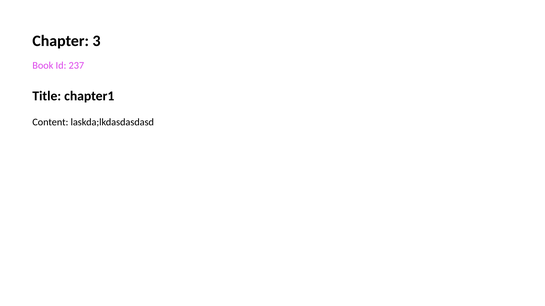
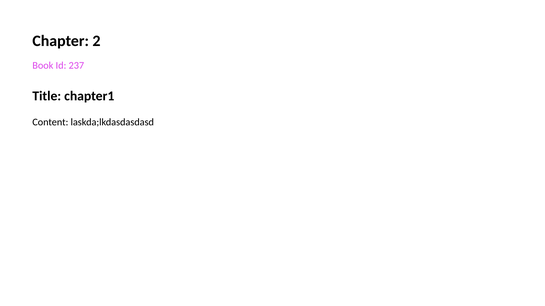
3: 3 -> 2 (96, 41)
